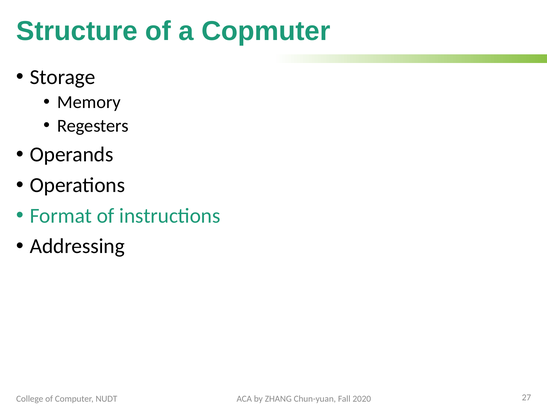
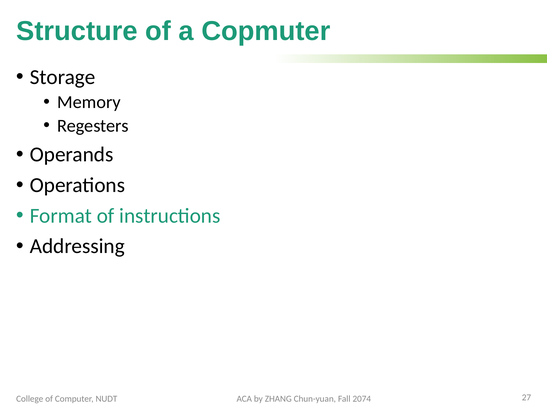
2020: 2020 -> 2074 (362, 399)
